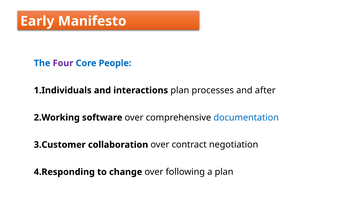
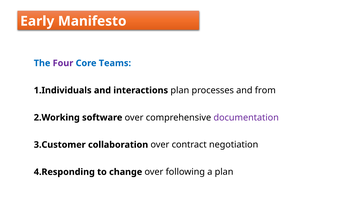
People: People -> Teams (115, 63)
after: after -> from (265, 90)
documentation colour: blue -> purple (246, 118)
